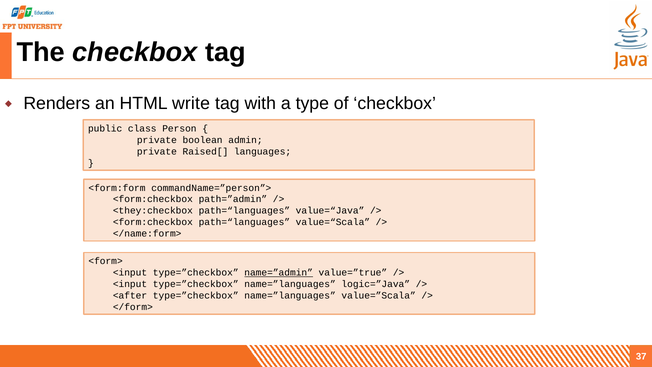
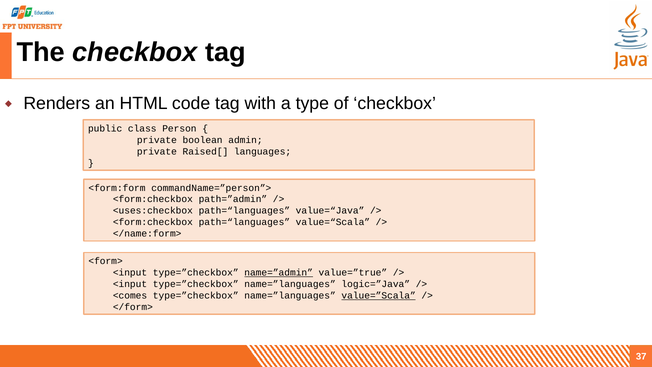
write: write -> code (191, 103)
<they:checkbox: <they:checkbox -> <uses:checkbox (153, 211)
<after: <after -> <comes (130, 295)
value=”Scala underline: none -> present (379, 295)
